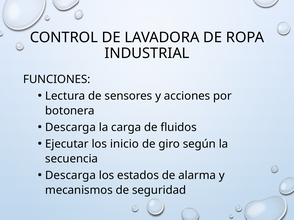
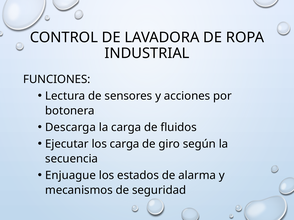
los inicio: inicio -> carga (125, 144)
Descarga: Descarga -> Enjuague (71, 176)
